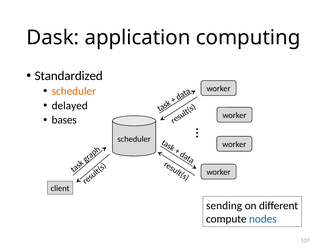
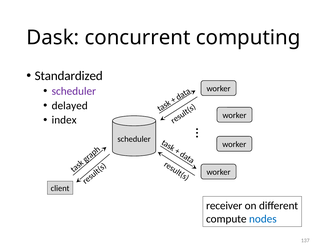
application: application -> concurrent (138, 38)
scheduler colour: orange -> purple (74, 91)
bases: bases -> index (64, 120)
sending: sending -> receiver (224, 206)
